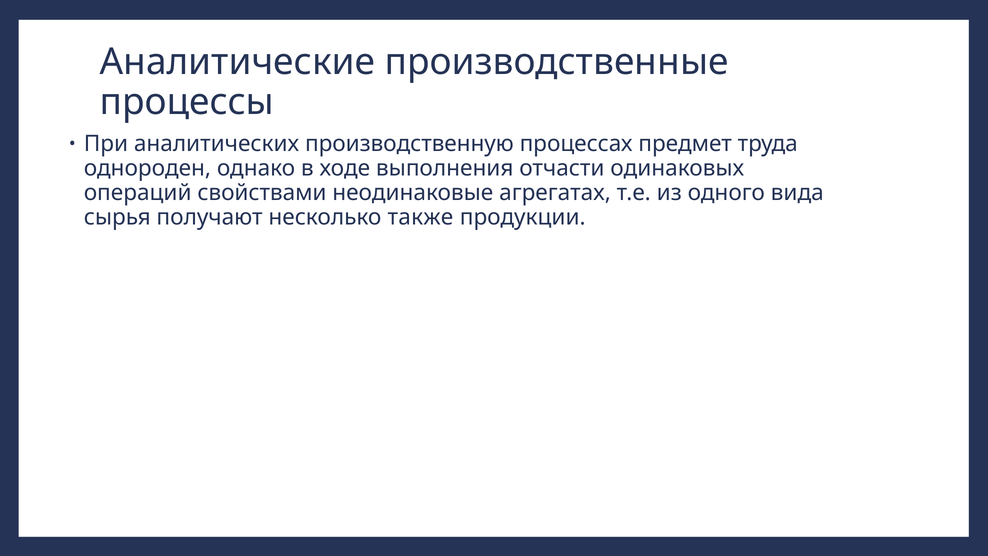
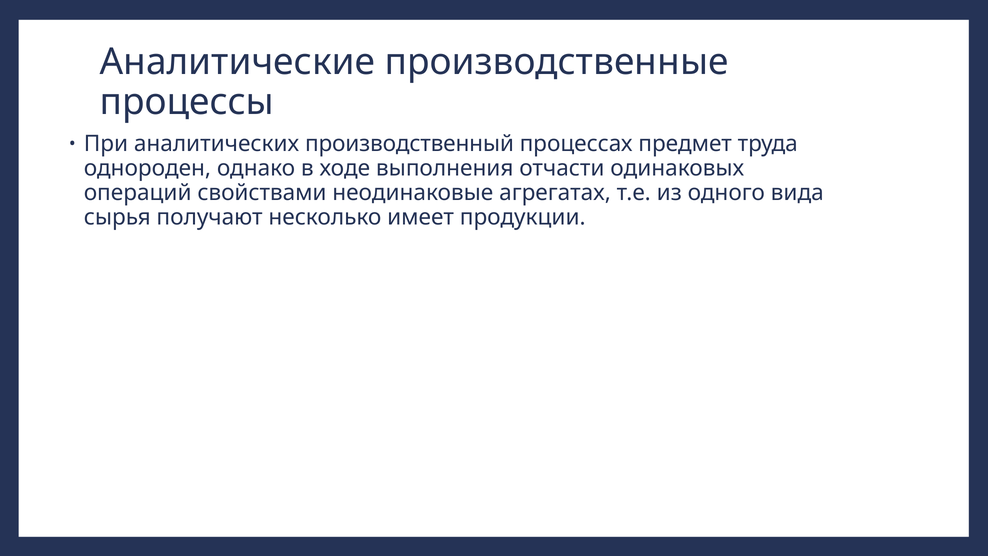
производственную: производственную -> производственный (409, 144)
также: также -> имеет (421, 217)
